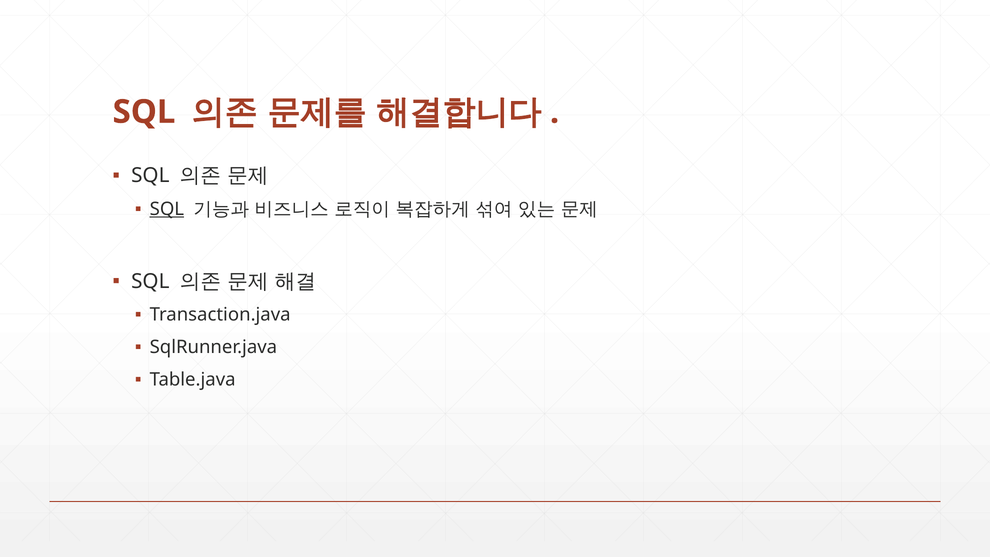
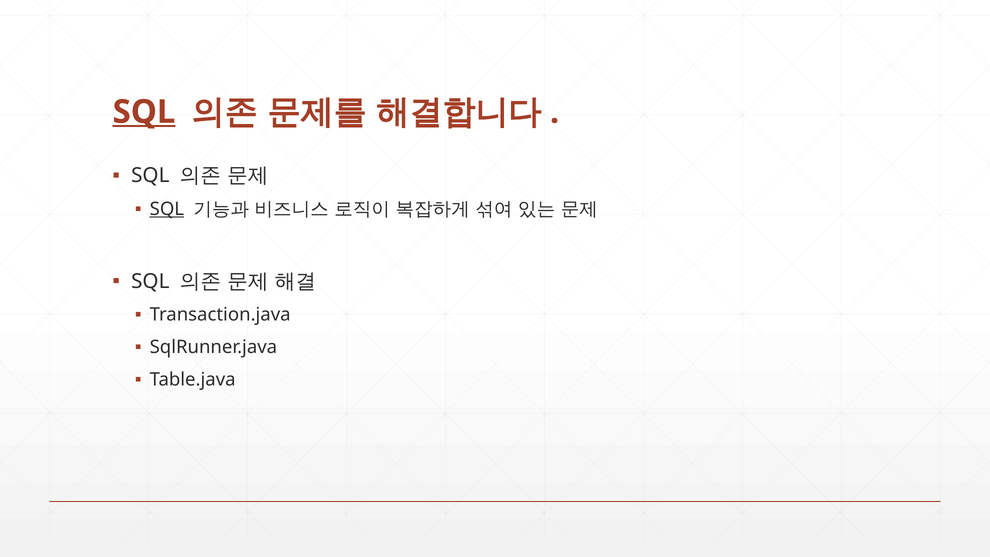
SQL underline: none -> present (144, 112)
